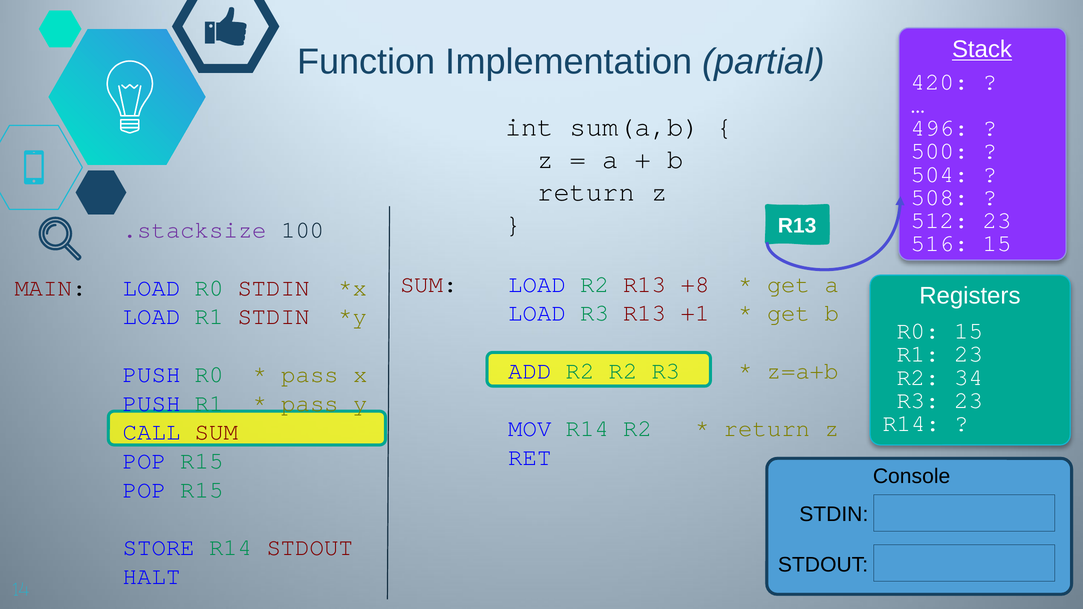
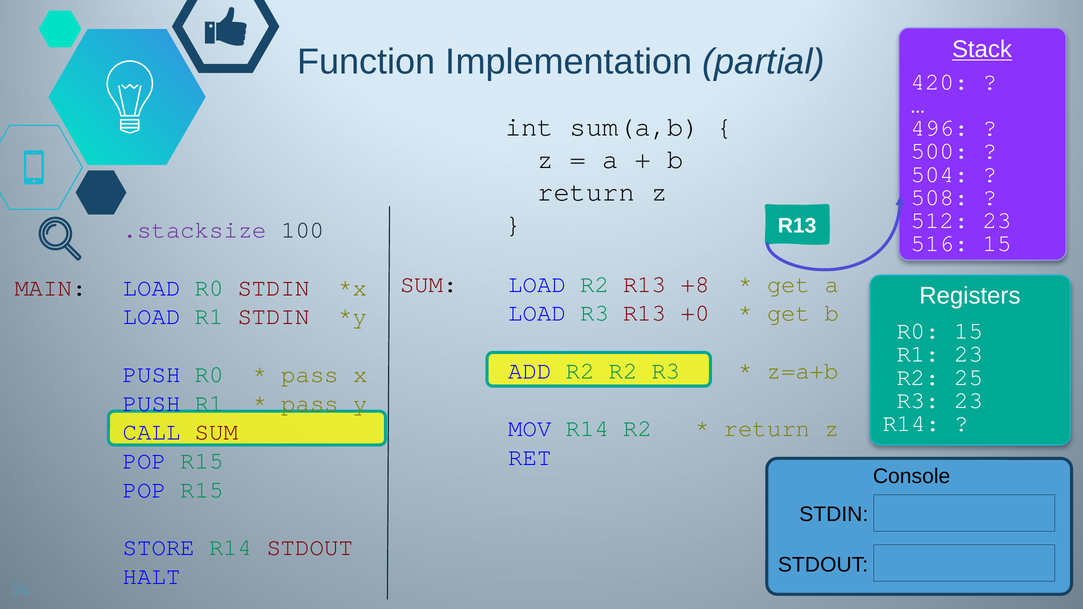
+1: +1 -> +0 (695, 313)
34: 34 -> 25 (969, 377)
